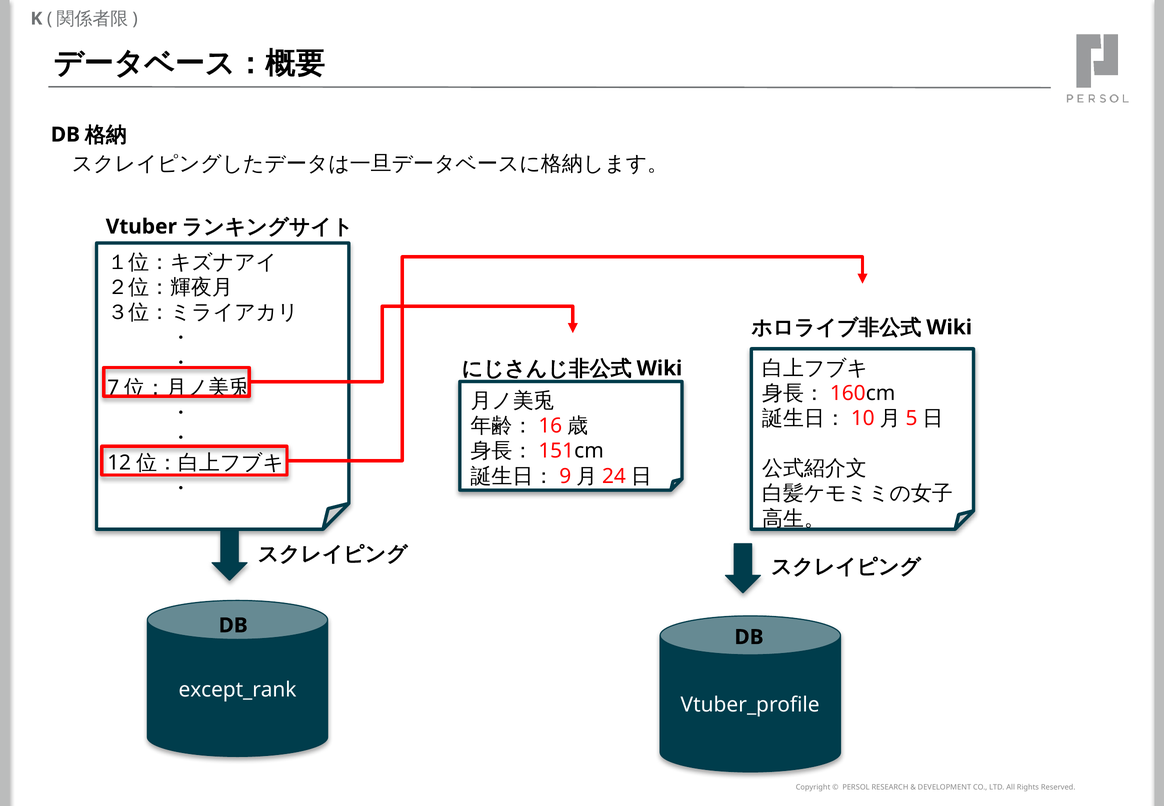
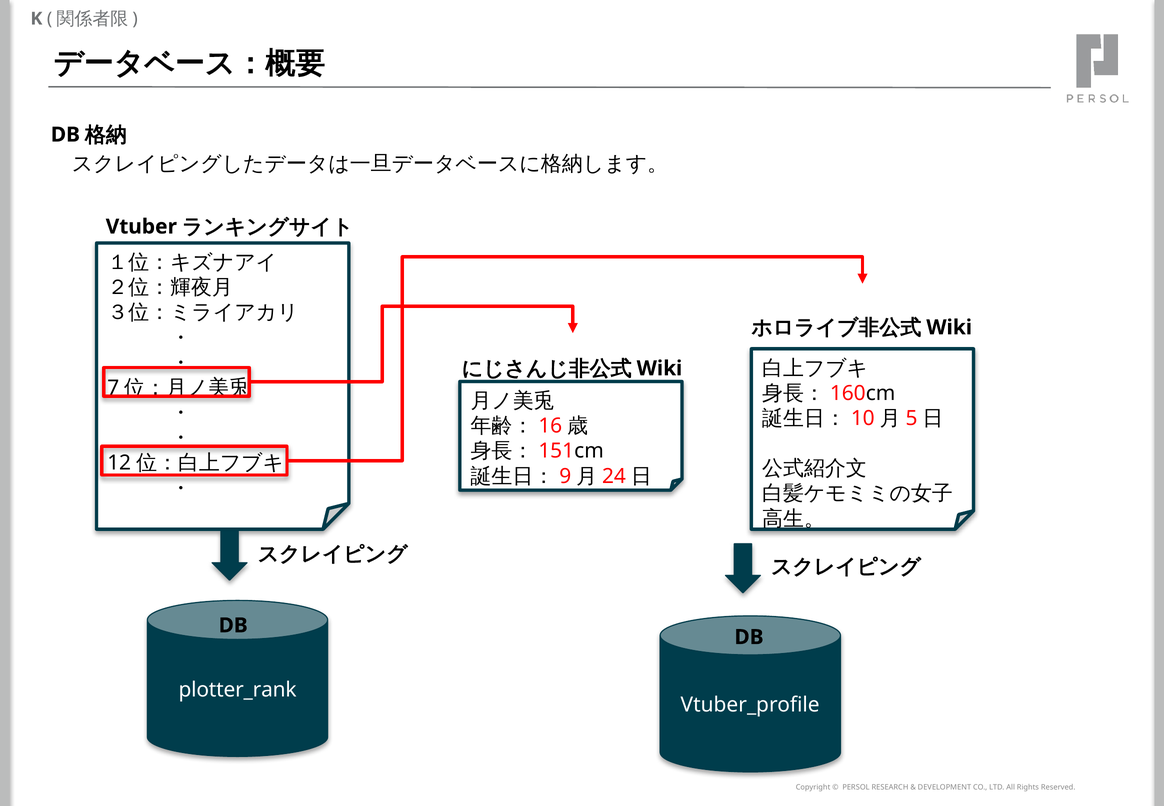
except_rank: except_rank -> plotter_rank (238, 690)
